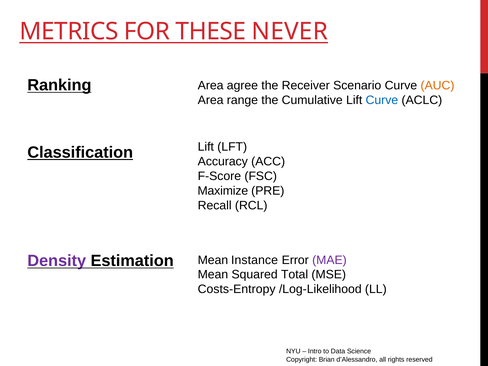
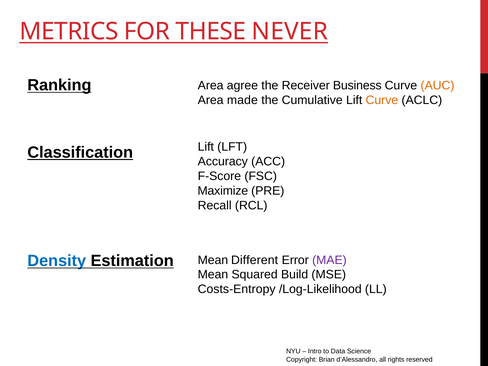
Scenario: Scenario -> Business (357, 85)
range: range -> made (242, 100)
Curve colour: blue -> orange (382, 100)
Density colour: purple -> blue (57, 261)
Instance: Instance -> Different (255, 260)
Total: Total -> Build (295, 275)
